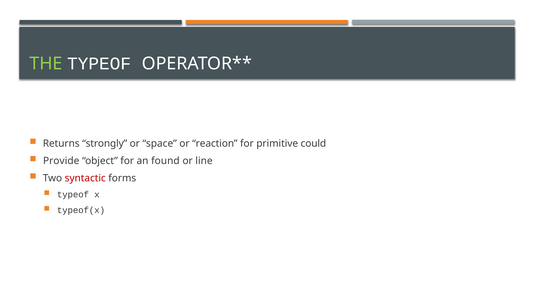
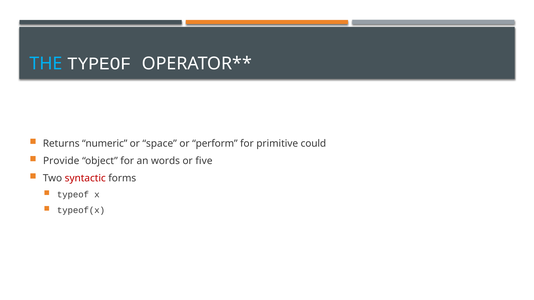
THE colour: light green -> light blue (46, 64)
strongly: strongly -> numeric (105, 144)
reaction: reaction -> perform (215, 144)
found: found -> words (165, 161)
line: line -> five (204, 161)
